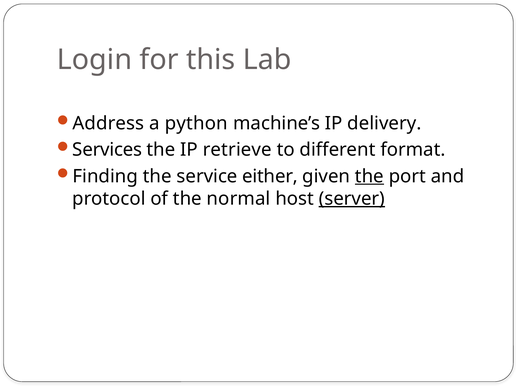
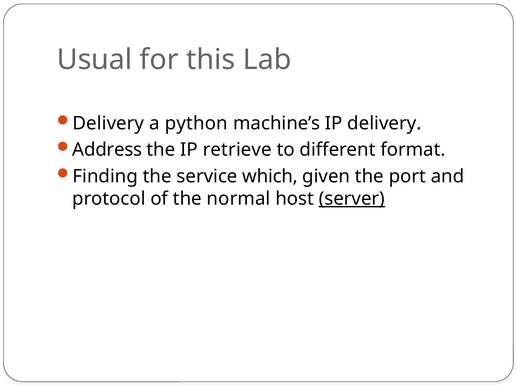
Login: Login -> Usual (95, 60)
Address: Address -> Delivery (108, 123)
Services: Services -> Address (107, 150)
either: either -> which (270, 177)
the underline: present -> none (369, 177)
